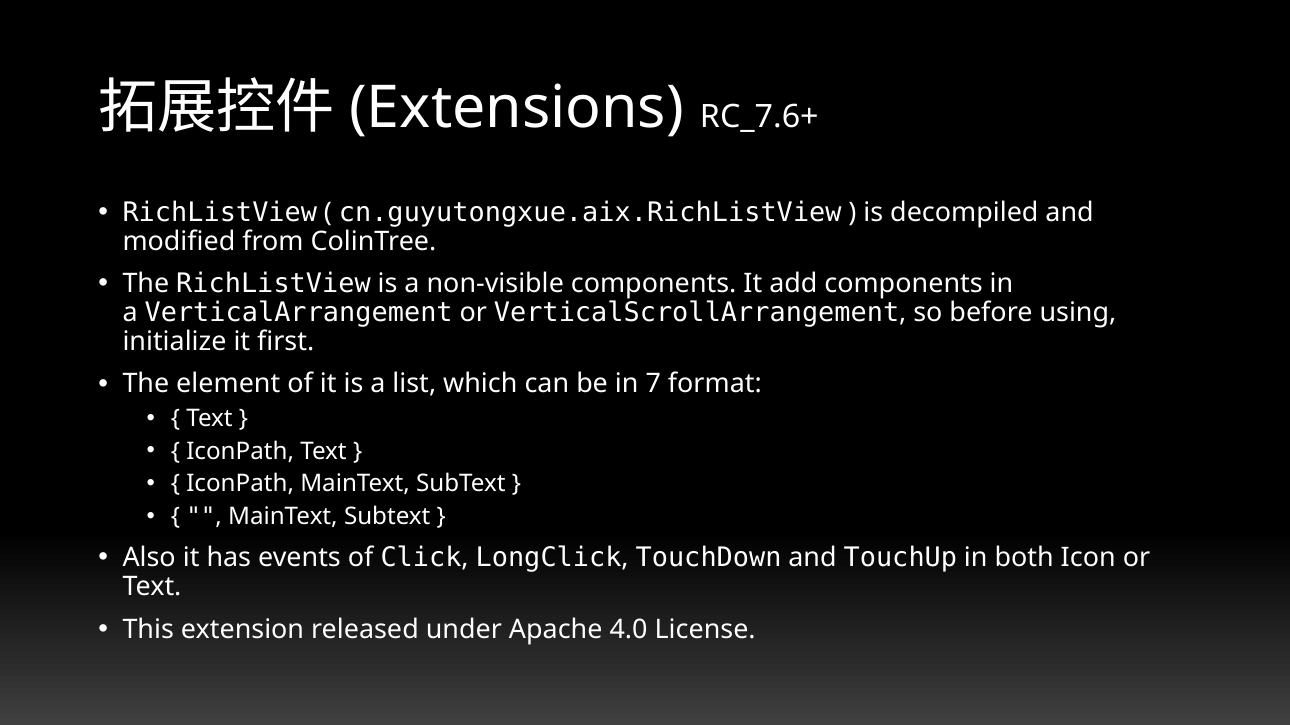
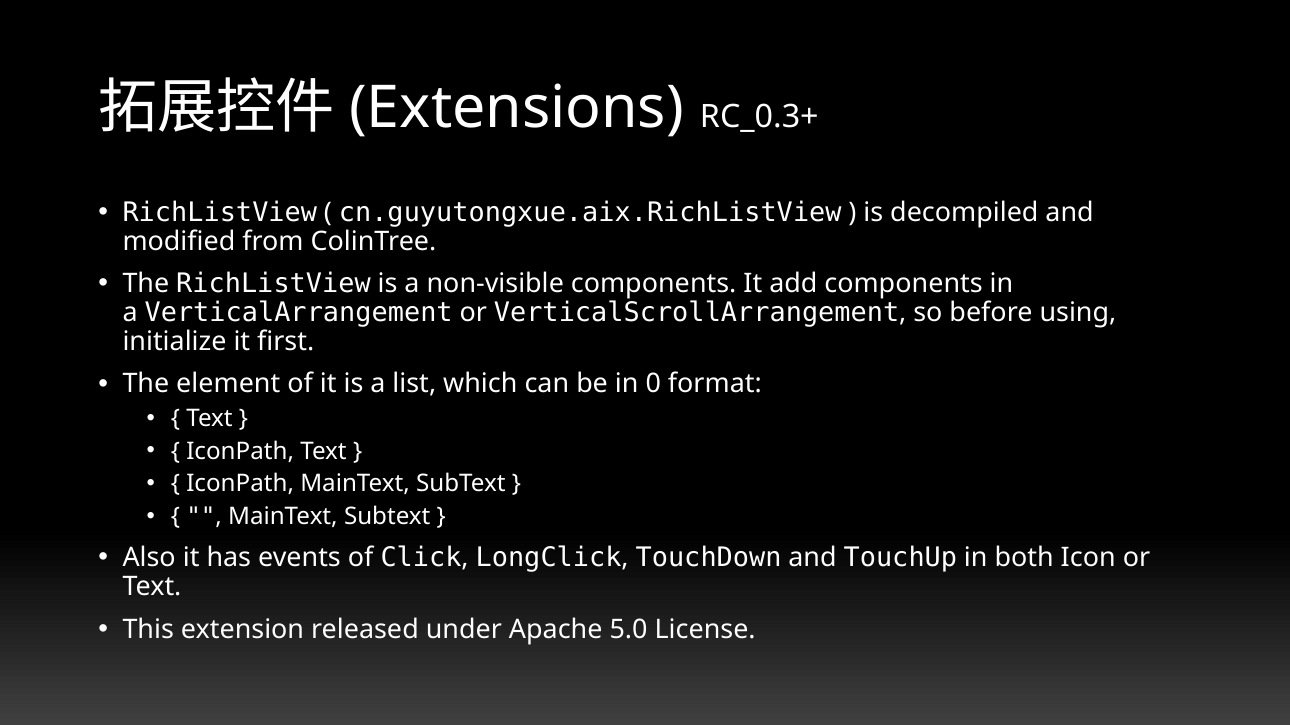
RC_7.6+: RC_7.6+ -> RC_0.3+ (759, 117)
7: 7 -> 0 (653, 384)
4.0: 4.0 -> 5.0 (629, 630)
